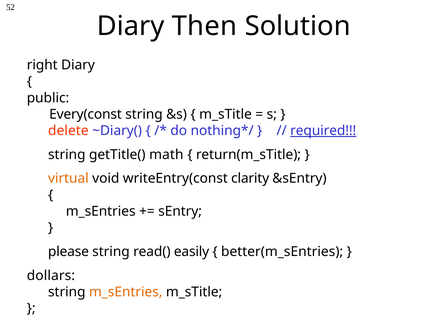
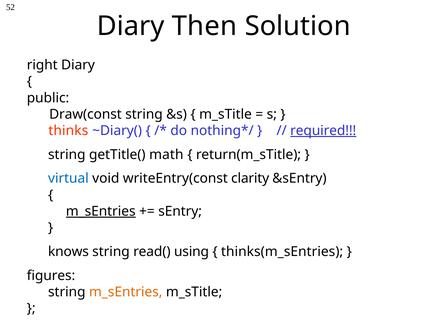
Every(const: Every(const -> Draw(const (85, 114)
delete: delete -> thinks (68, 131)
virtual colour: orange -> blue (68, 178)
m_sEntries underline: none -> present (101, 211)
please: please -> knows (68, 252)
easily: easily -> using (192, 252)
better(m_sEntries: better(m_sEntries -> thinks(m_sEntries (282, 252)
dollars: dollars -> figures (51, 276)
